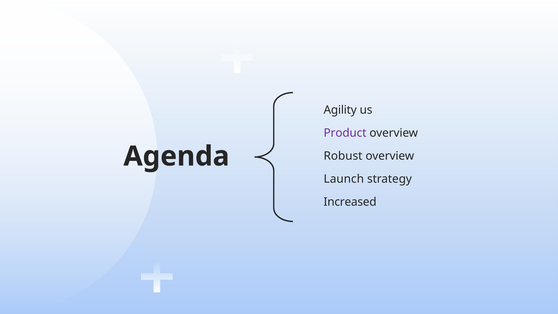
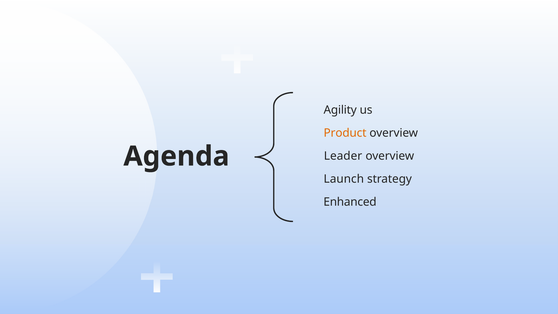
Product colour: purple -> orange (345, 133)
Robust: Robust -> Leader (343, 156)
Increased: Increased -> Enhanced (350, 202)
